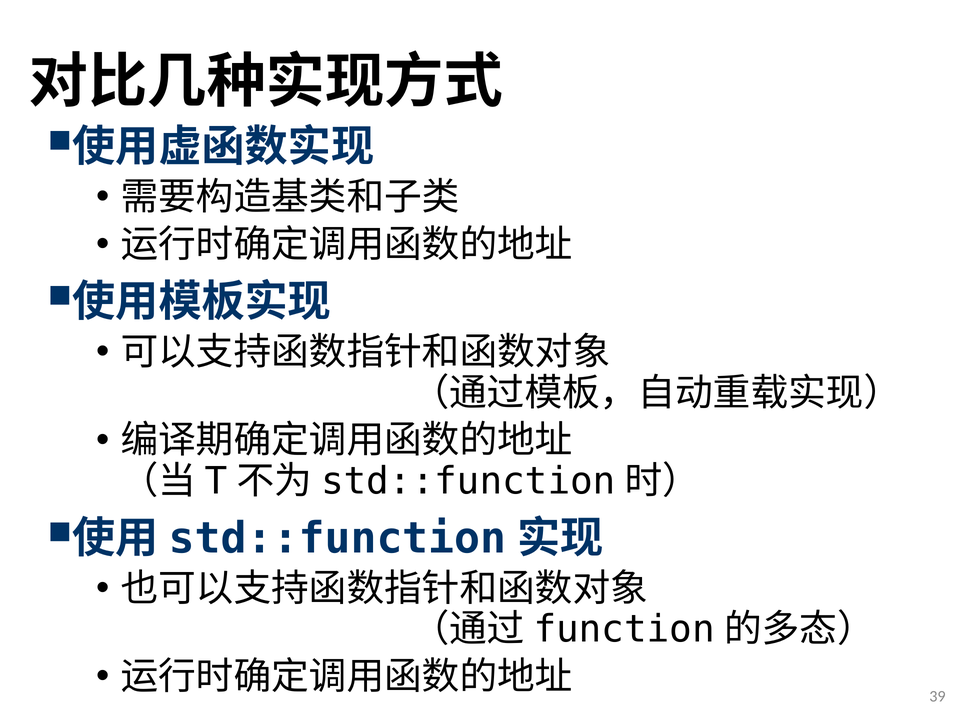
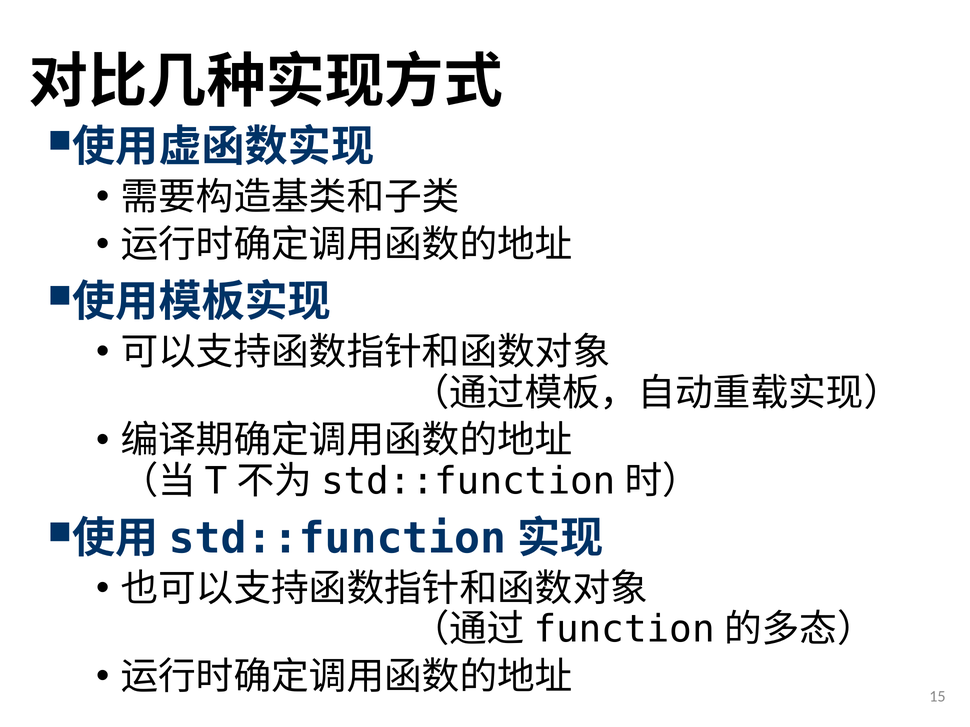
39: 39 -> 15 (937, 697)
